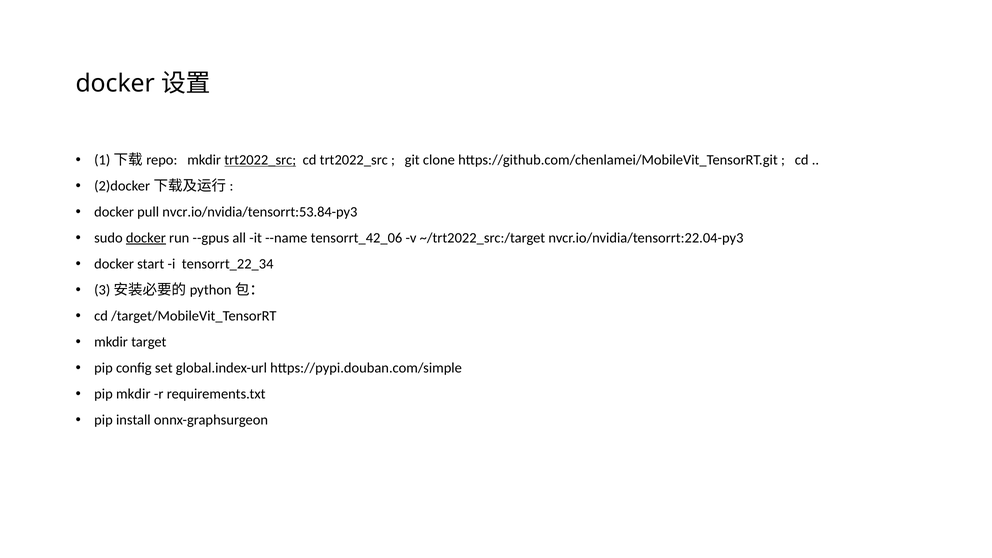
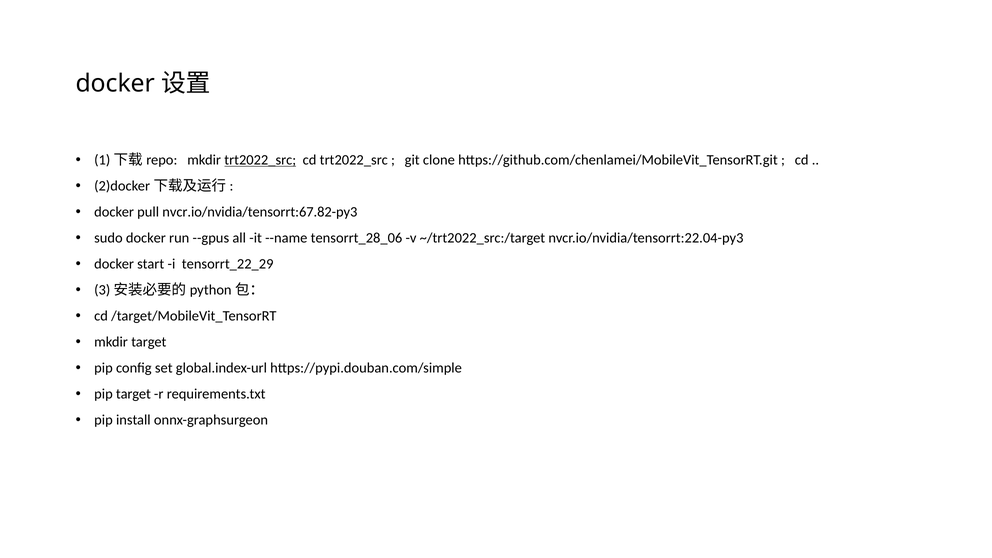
nvcr.io/nvidia/tensorrt:53.84-py3: nvcr.io/nvidia/tensorrt:53.84-py3 -> nvcr.io/nvidia/tensorrt:67.82-py3 (260, 212)
docker underline: present -> none (146, 238)
tensorrt_42_06: tensorrt_42_06 -> tensorrt_28_06 (356, 238)
tensorrt_22_34: tensorrt_22_34 -> tensorrt_22_29 (228, 264)
pip mkdir: mkdir -> target (133, 394)
